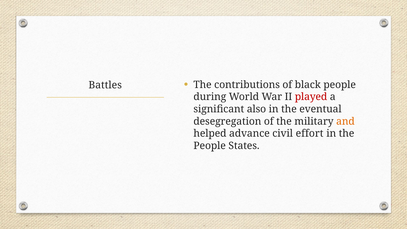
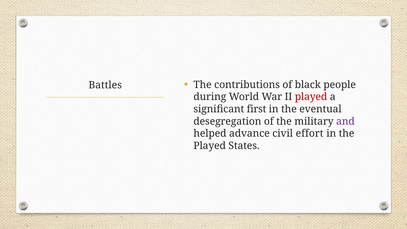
also: also -> first (257, 109)
and colour: orange -> purple (345, 121)
People: People -> Played (210, 146)
